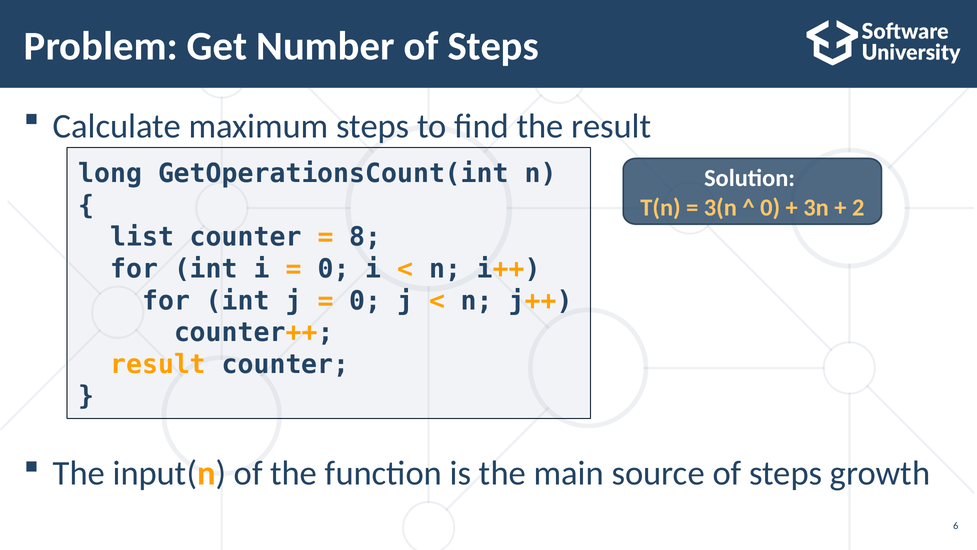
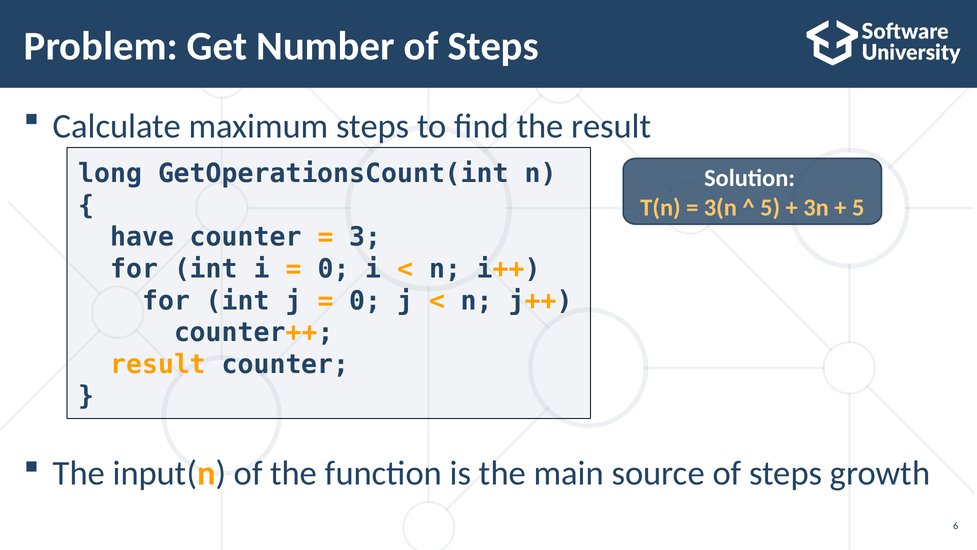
0: 0 -> 5 (770, 207)
2: 2 -> 5 (858, 207)
list: list -> have (142, 237)
8: 8 -> 3 (365, 237)
